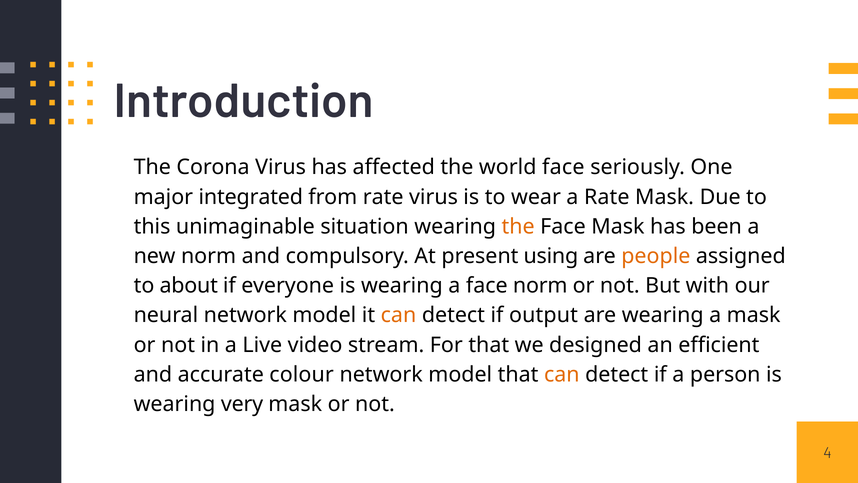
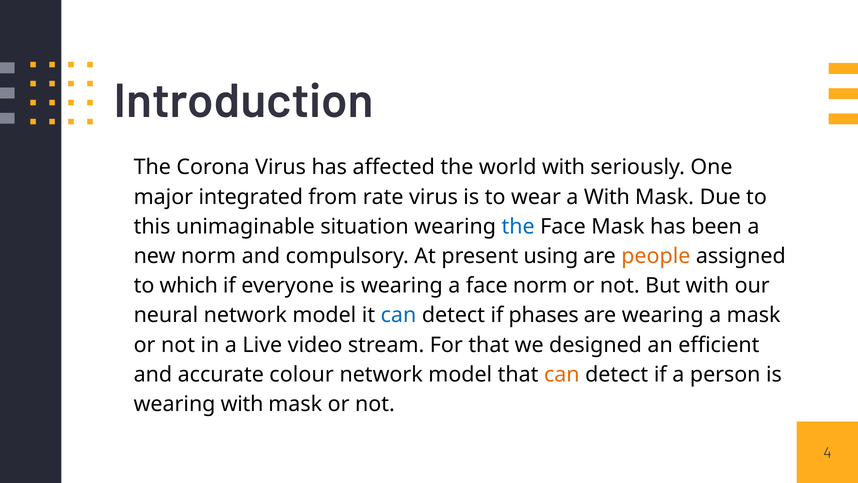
world face: face -> with (563, 167)
a Rate: Rate -> With (607, 197)
the colour: orange -> blue (518, 226)
about: about -> which (189, 286)
can colour: orange -> blue (398, 315)
output: output -> phases (544, 315)
wearing very: very -> with (242, 404)
